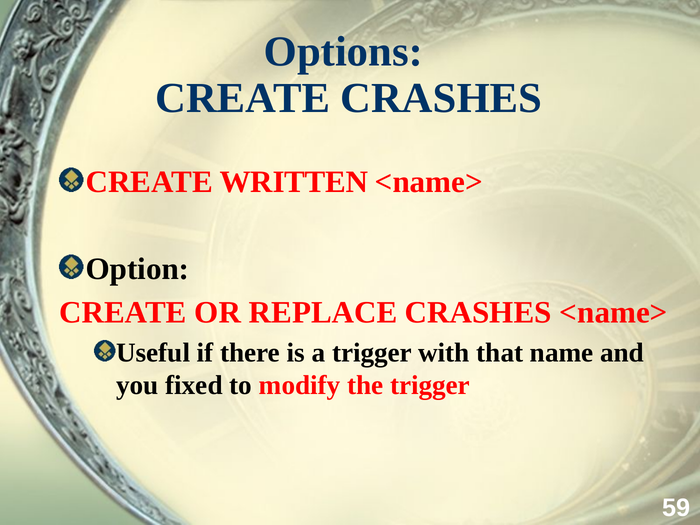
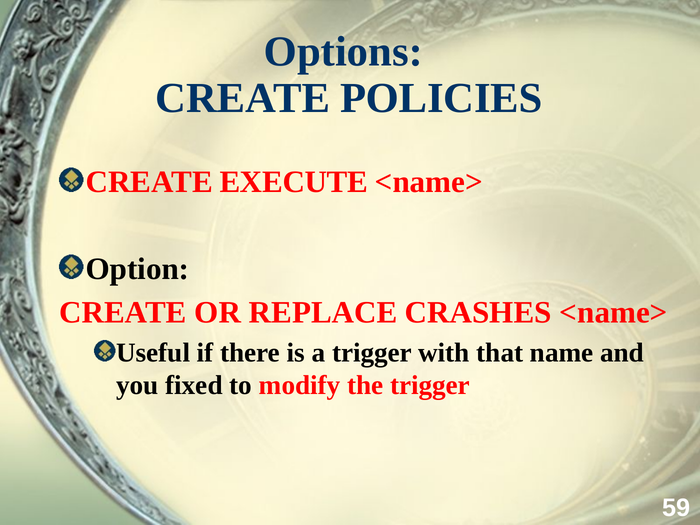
CREATE CRASHES: CRASHES -> POLICIES (441, 98)
WRITTEN: WRITTEN -> EXECUTE (294, 182)
